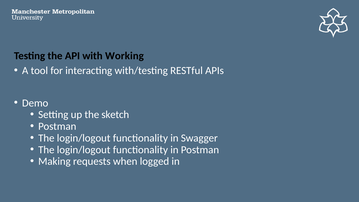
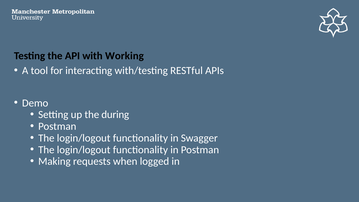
sketch: sketch -> during (115, 115)
